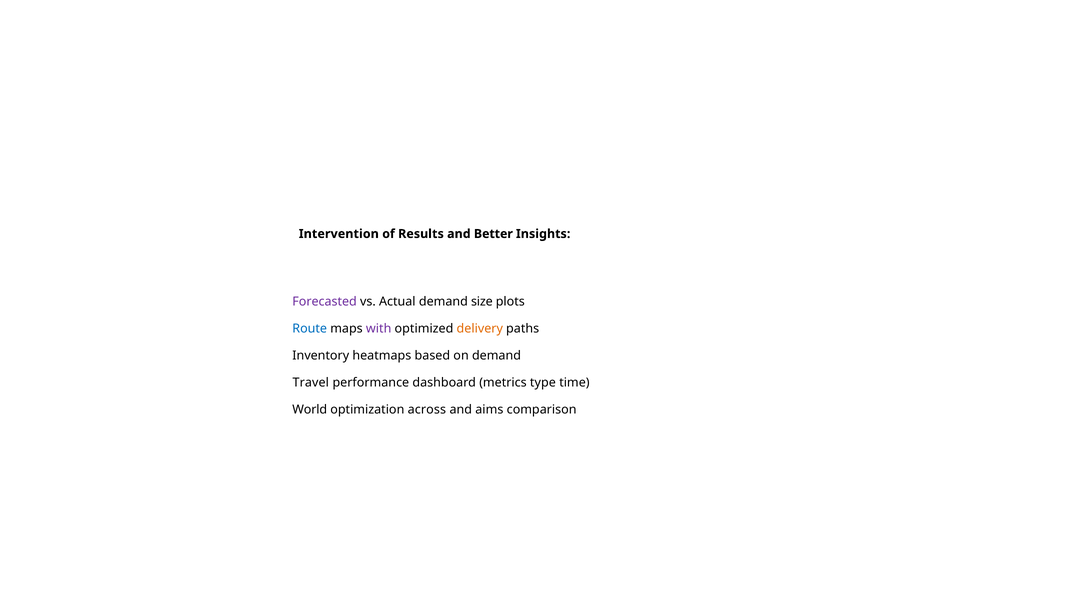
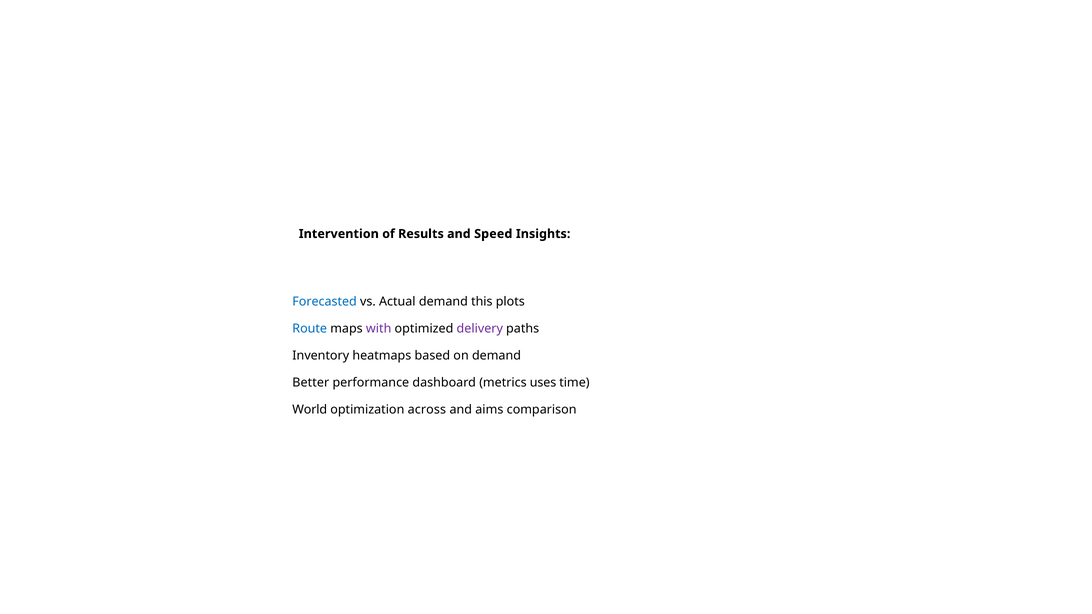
Better: Better -> Speed (493, 234)
Forecasted colour: purple -> blue (325, 302)
size: size -> this (482, 302)
delivery colour: orange -> purple (480, 329)
Travel: Travel -> Better (311, 383)
type: type -> uses (543, 383)
